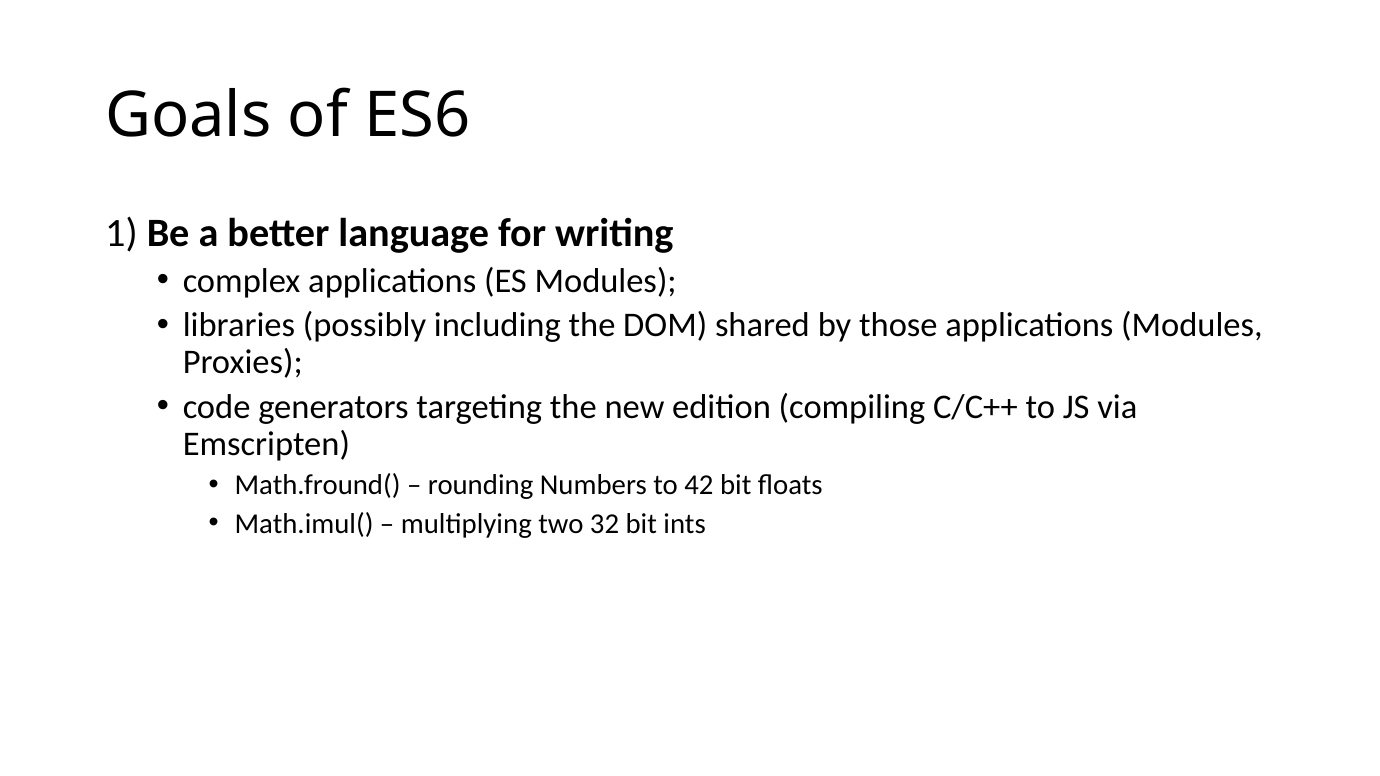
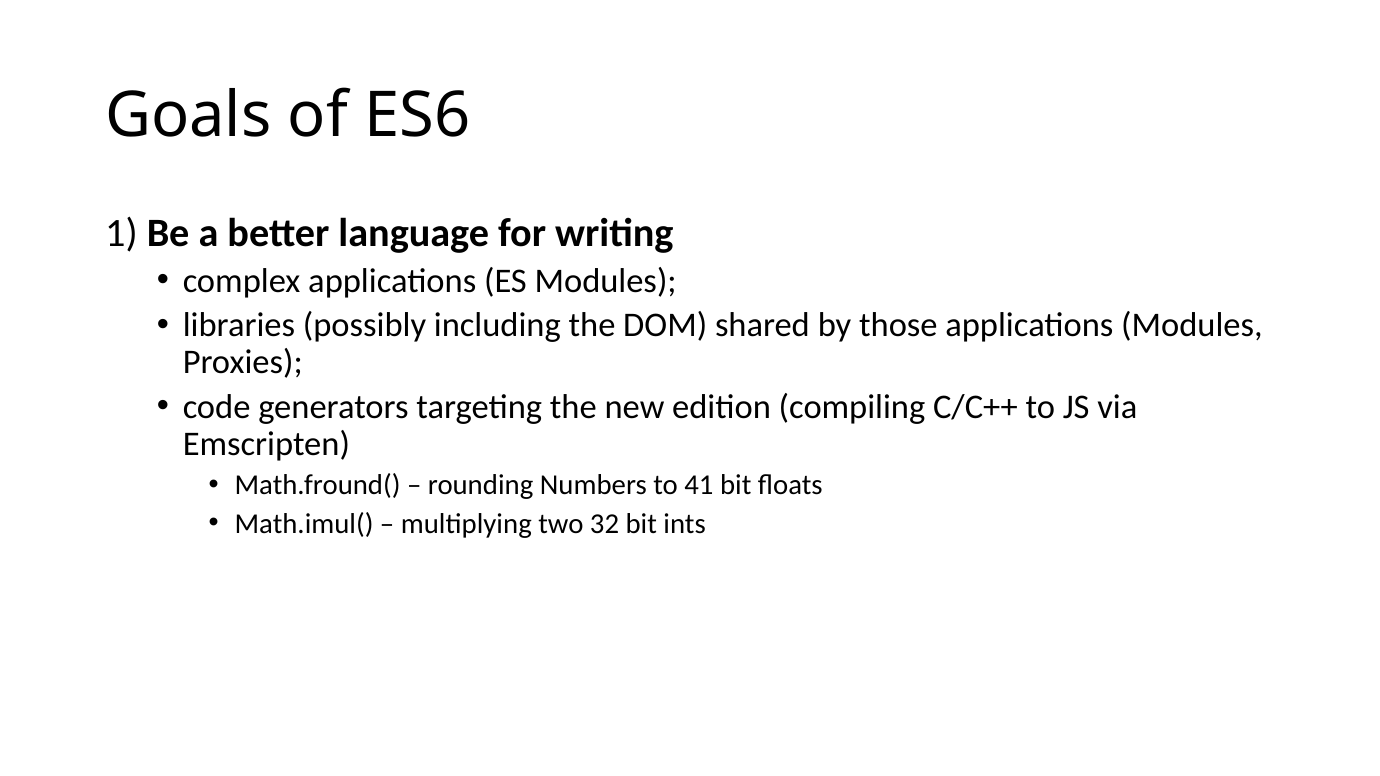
42: 42 -> 41 (699, 486)
